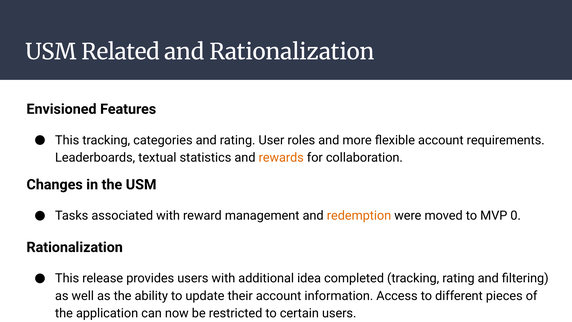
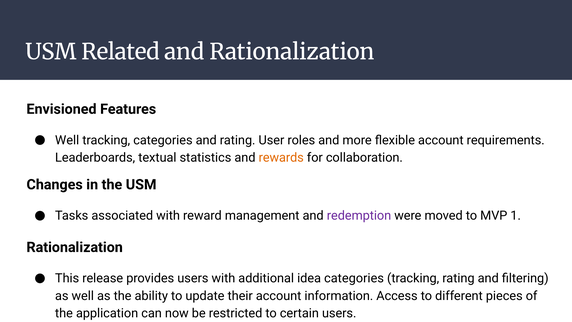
This: This -> Well (67, 140)
redemption colour: orange -> purple (359, 216)
0: 0 -> 1 (516, 216)
idea completed: completed -> categories (354, 278)
